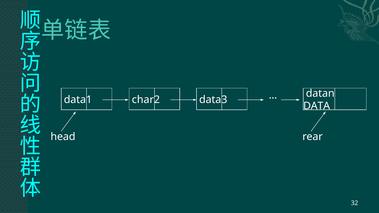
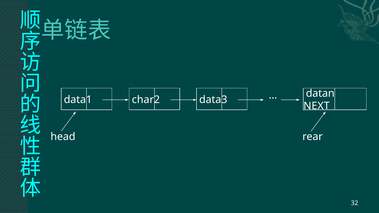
DATA: DATA -> NEXT (317, 106)
